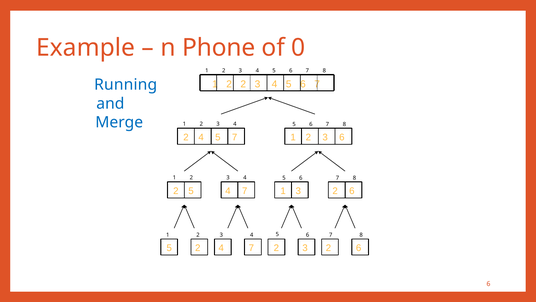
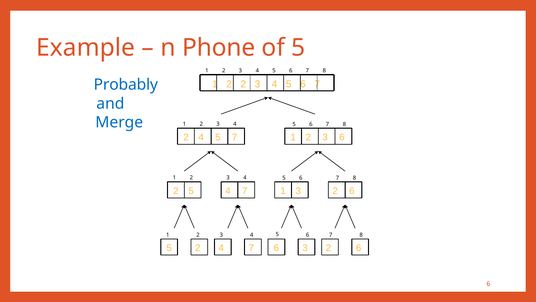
of 0: 0 -> 5 (298, 48)
Running: Running -> Probably (126, 85)
2: 2 -> 6 (276, 248)
